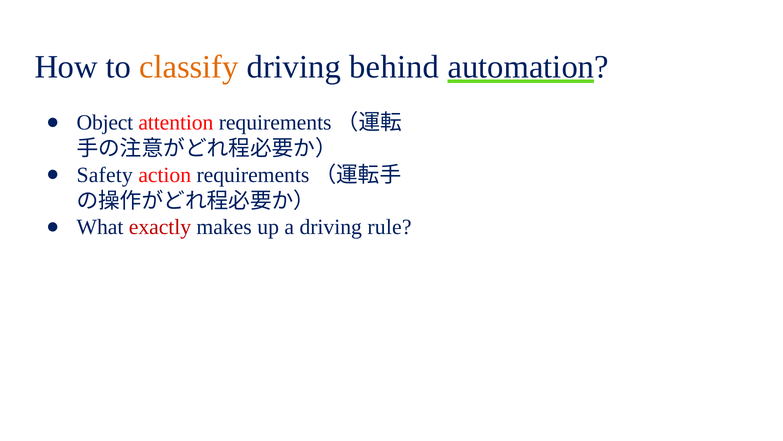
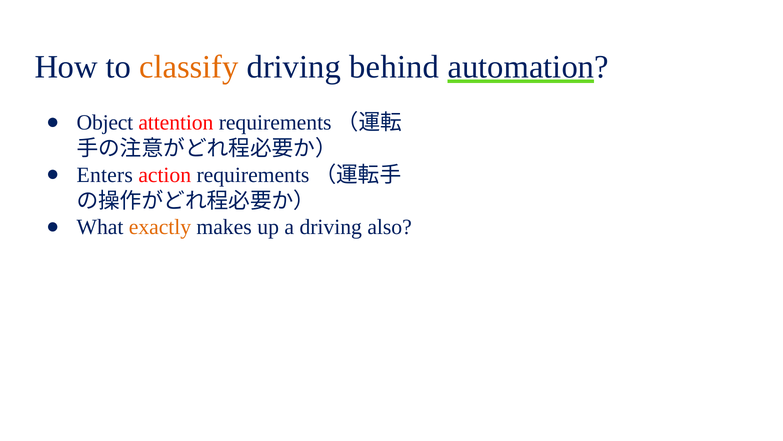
Safety: Safety -> Enters (105, 175)
exactly colour: red -> orange (160, 227)
rule: rule -> also (390, 227)
